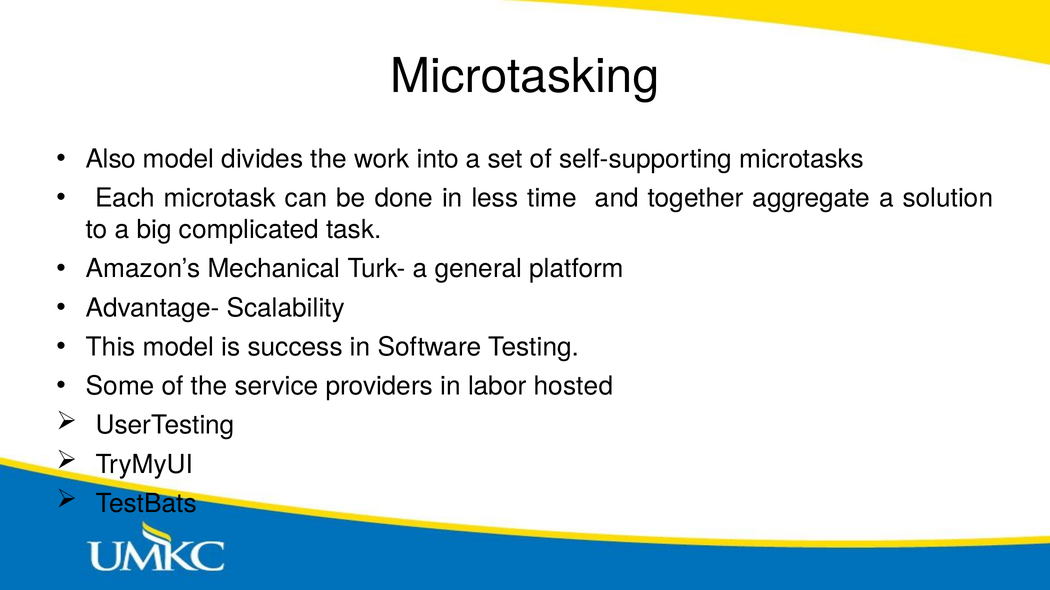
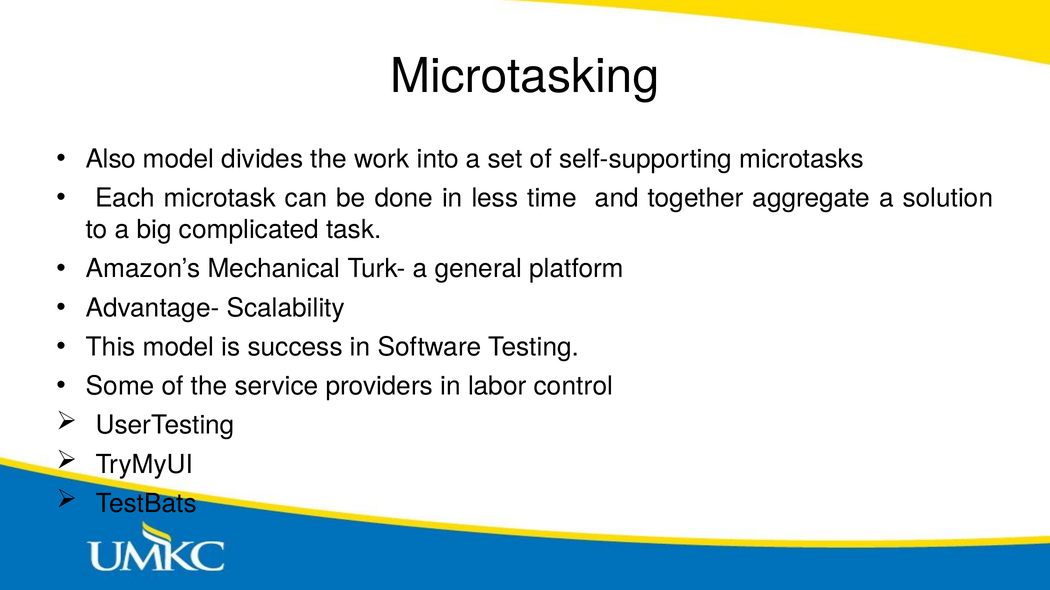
hosted: hosted -> control (573, 387)
